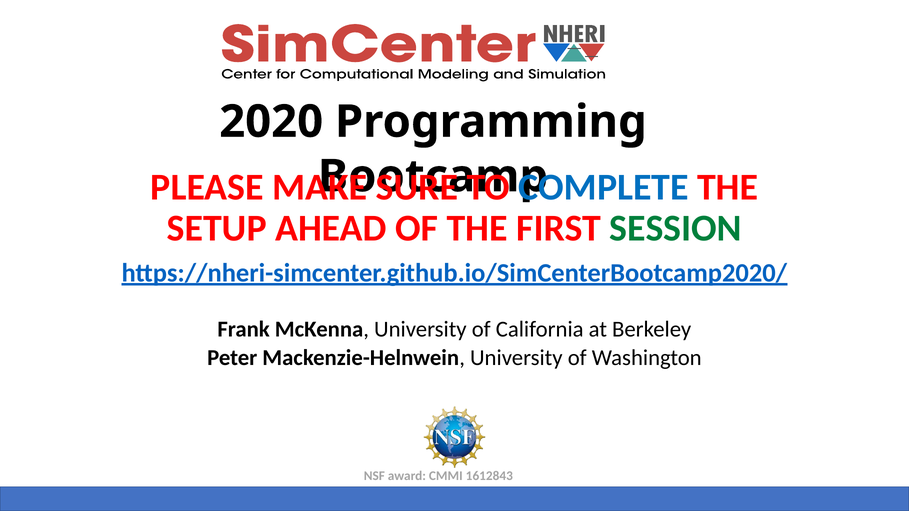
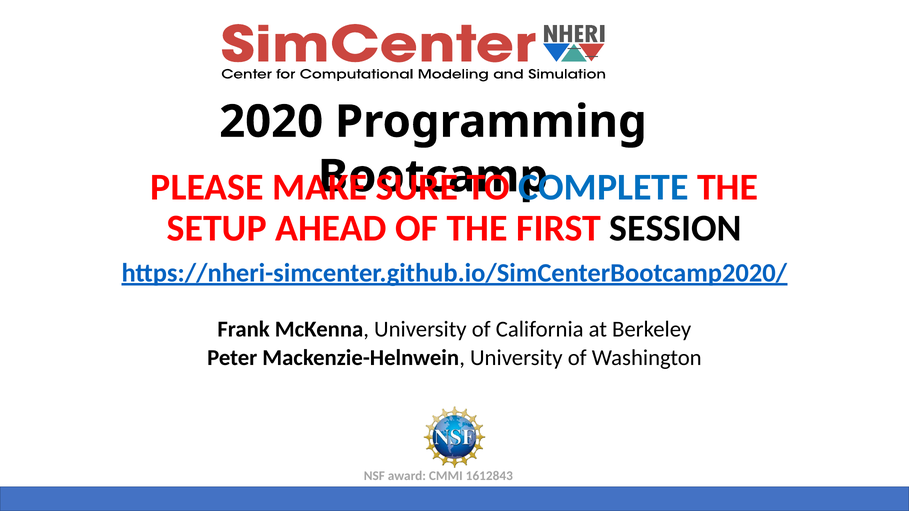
SESSION colour: green -> black (675, 228)
